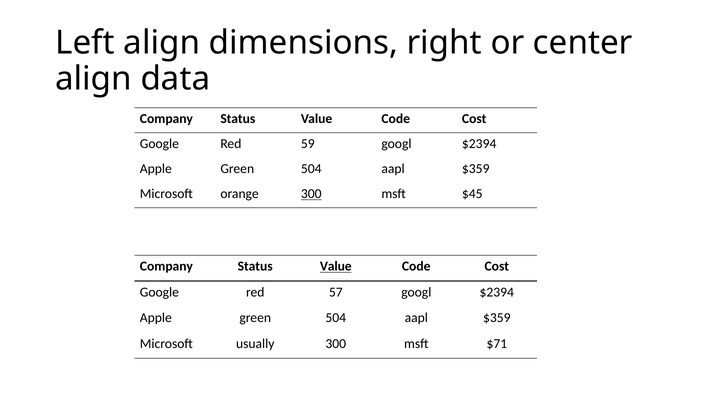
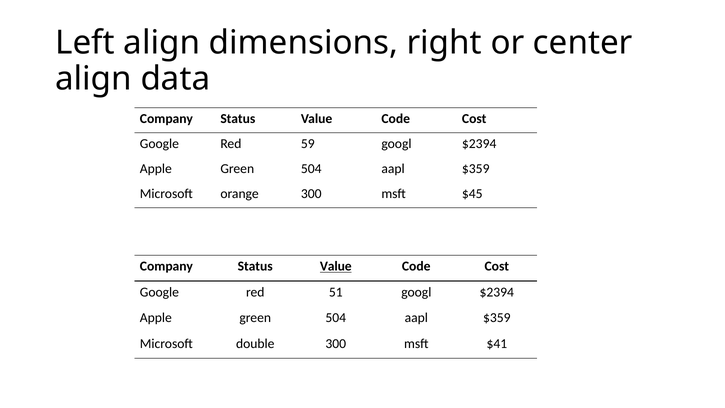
300 underline: present -> none (311, 194)
57: 57 -> 51 (336, 292)
usually: usually -> double (255, 343)
$71: $71 -> $41 (497, 343)
